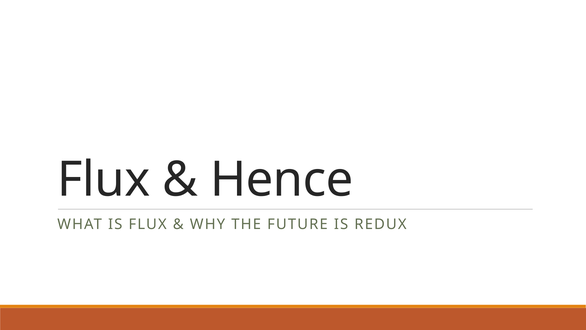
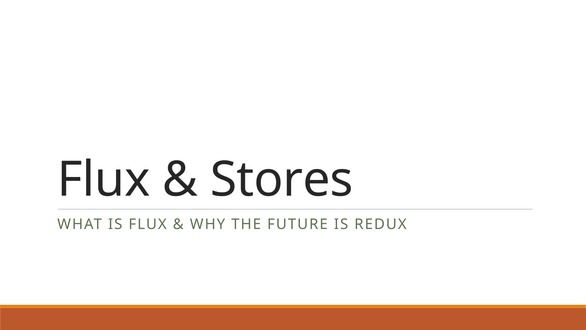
Hence: Hence -> Stores (282, 180)
